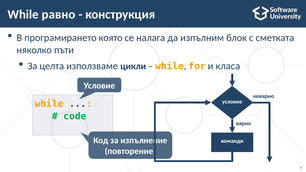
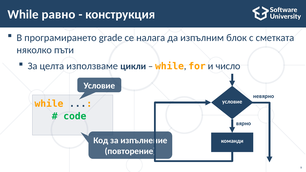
която: която -> grade (111, 38)
класа: класа -> число (228, 66)
